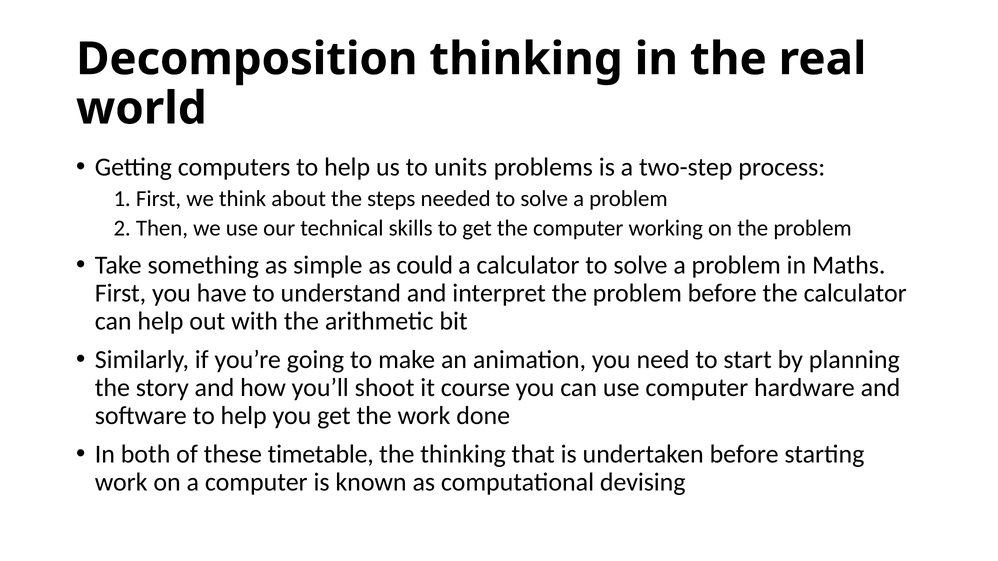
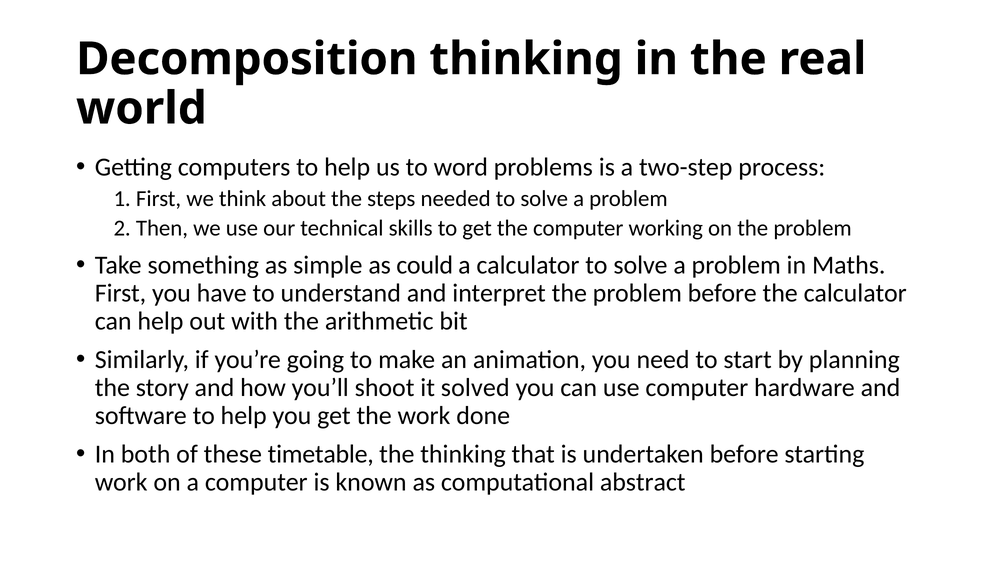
units: units -> word (461, 167)
course: course -> solved (475, 388)
devising: devising -> abstract (643, 482)
